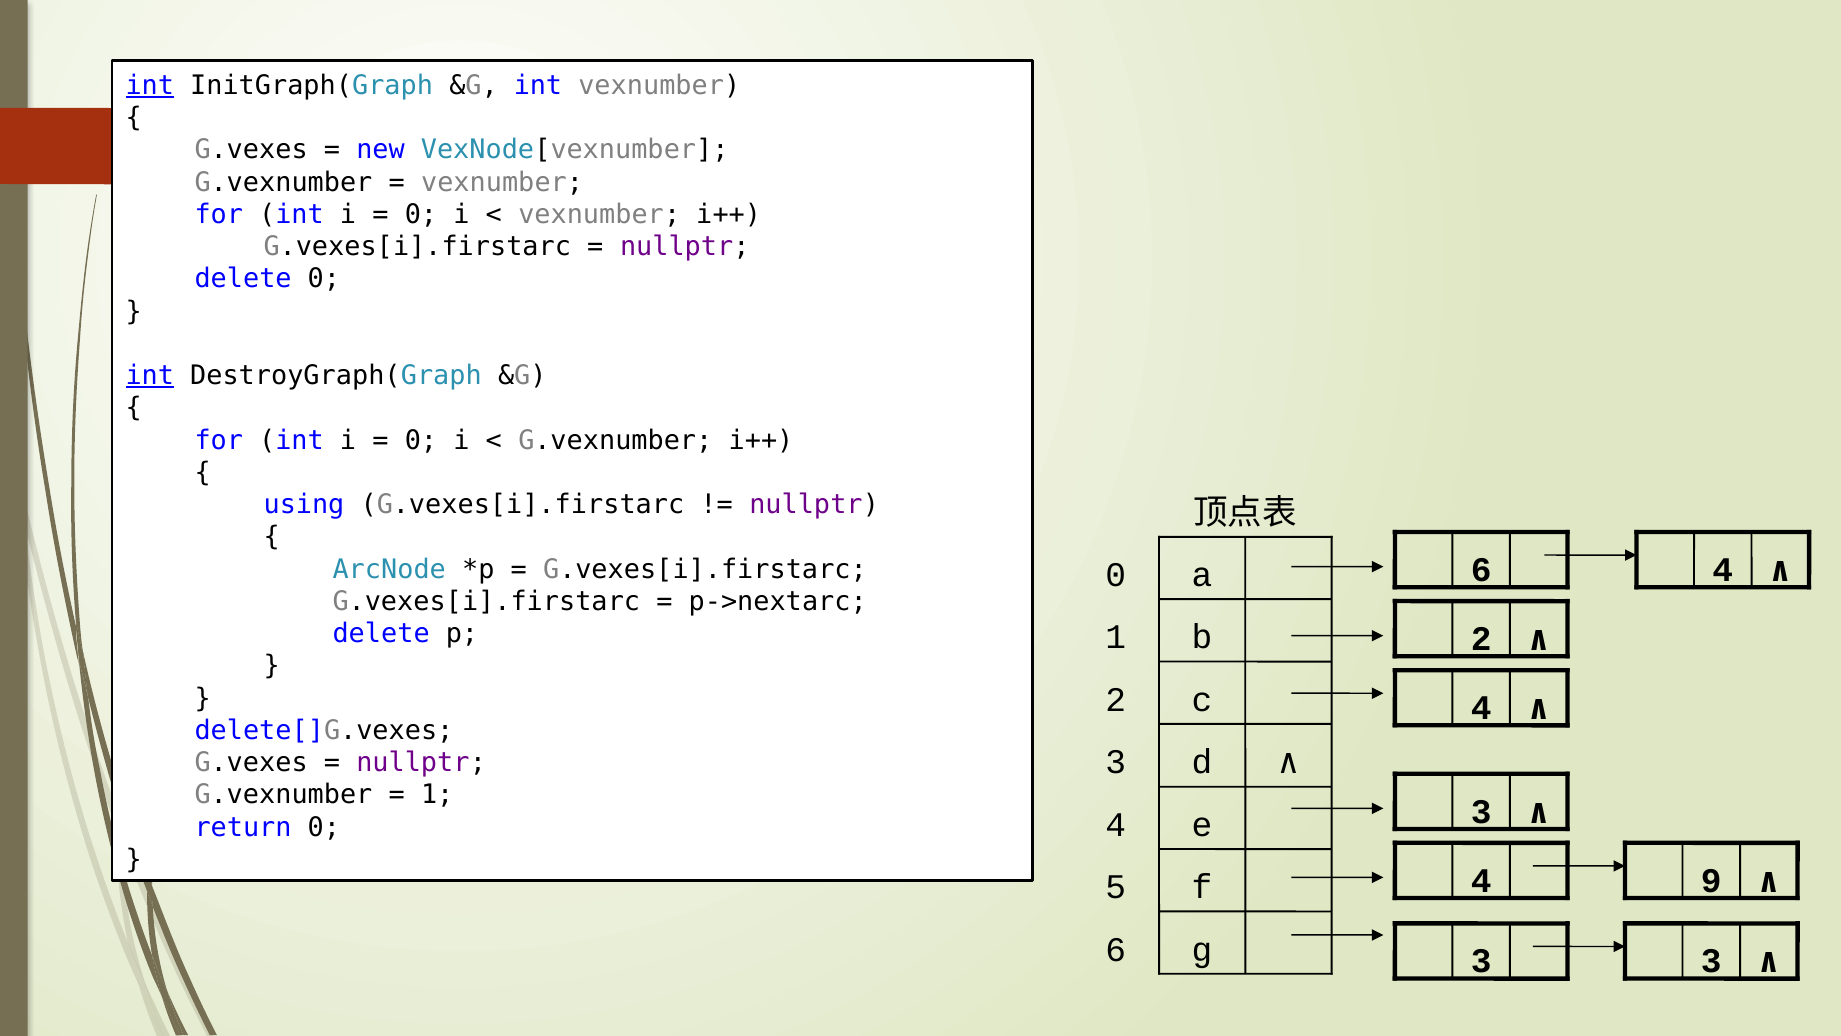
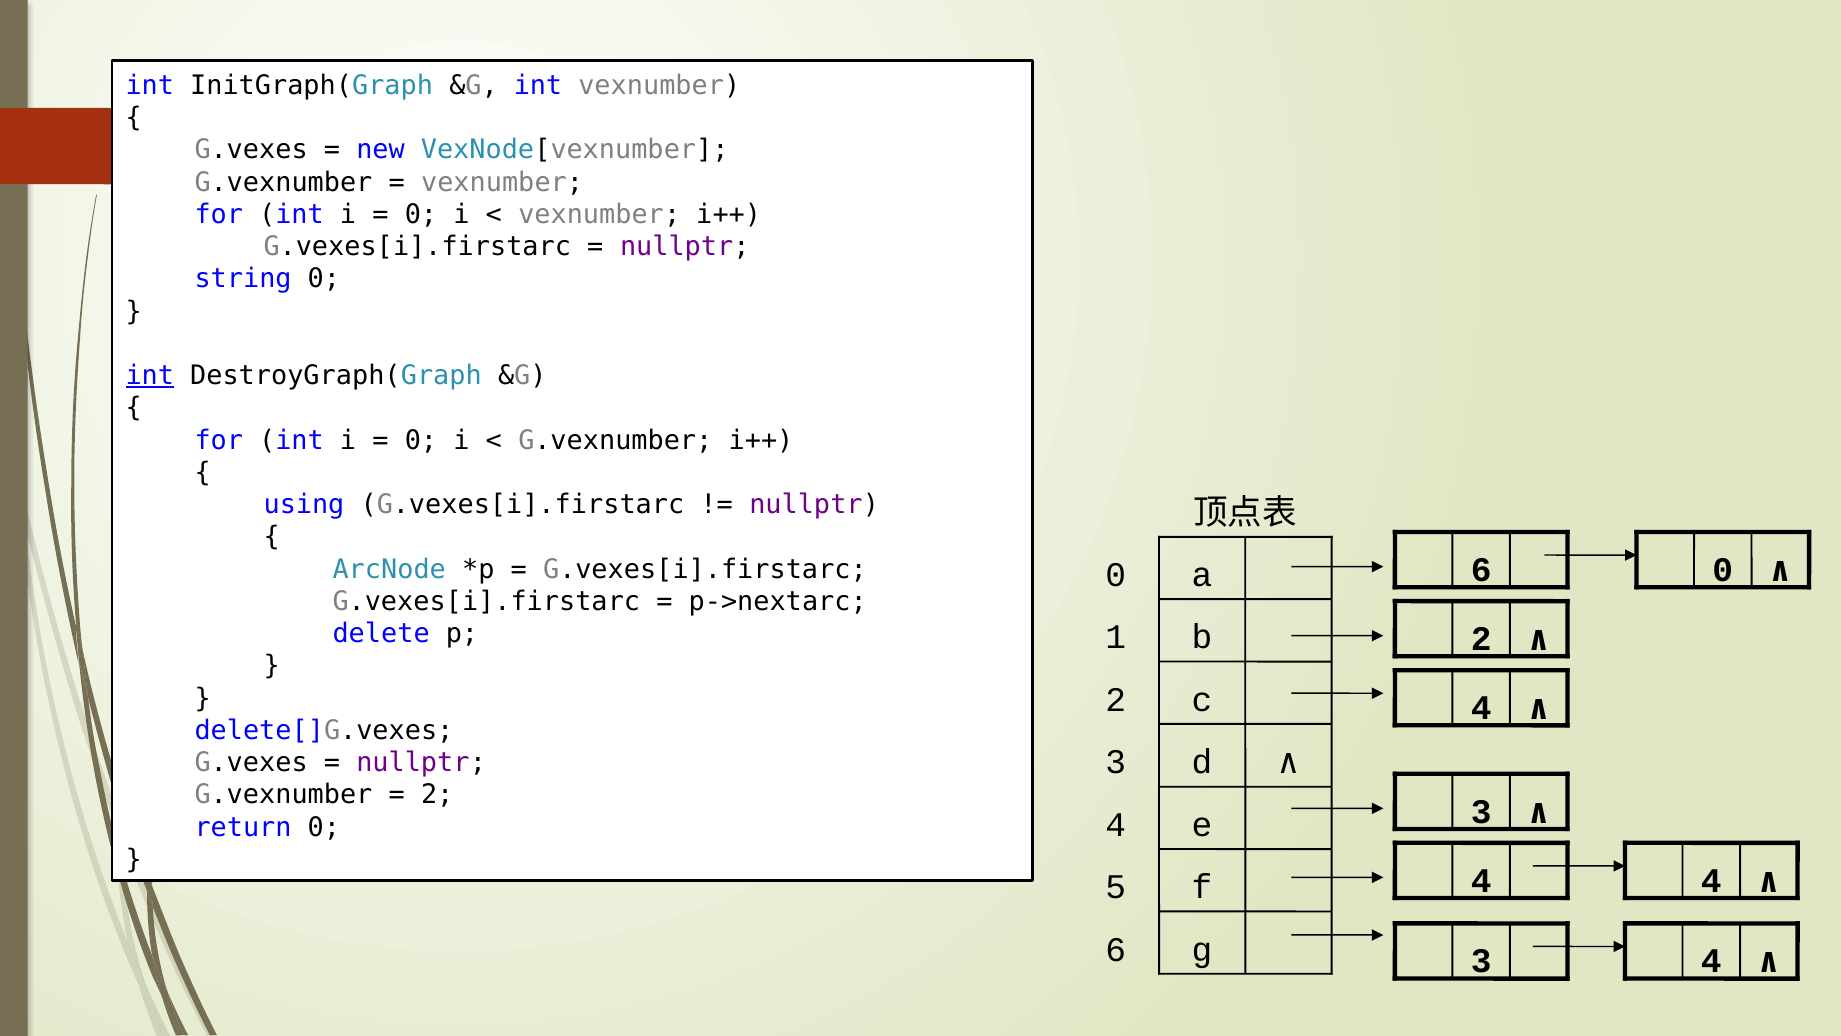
int underline: present -> none (150, 85)
delete: delete -> string (243, 279)
6 4: 4 -> 0 (1723, 570)
1: 1 -> 2 (437, 795)
4 9: 9 -> 4 (1711, 880)
3 3: 3 -> 4 (1711, 961)
